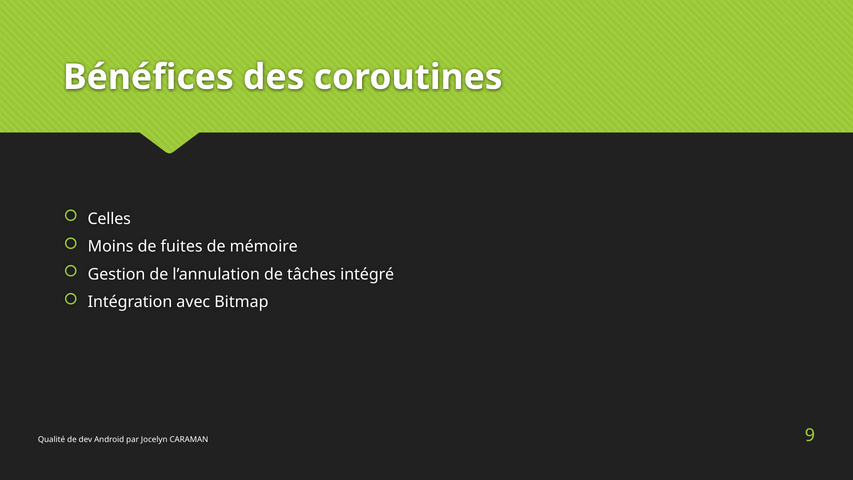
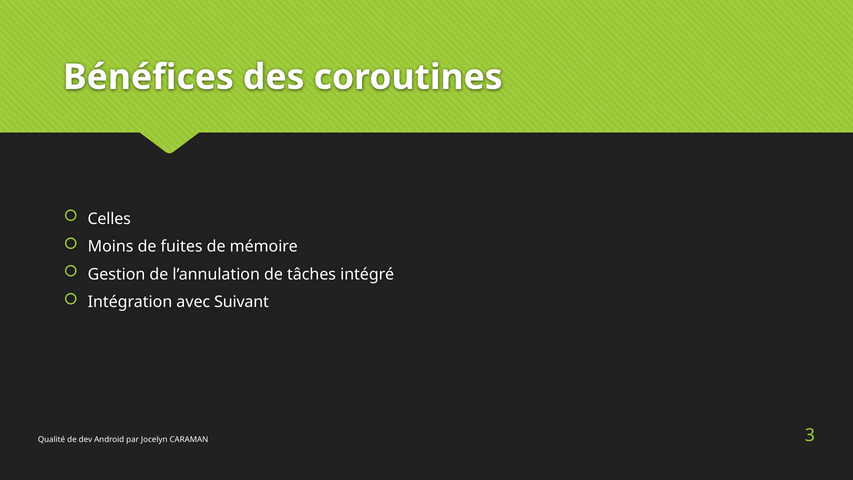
Bitmap: Bitmap -> Suivant (241, 302)
9: 9 -> 3 (810, 435)
